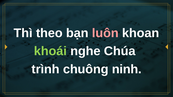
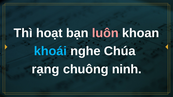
theo: theo -> hoạt (49, 33)
khoái colour: light green -> light blue (50, 51)
trình: trình -> rạng (45, 69)
